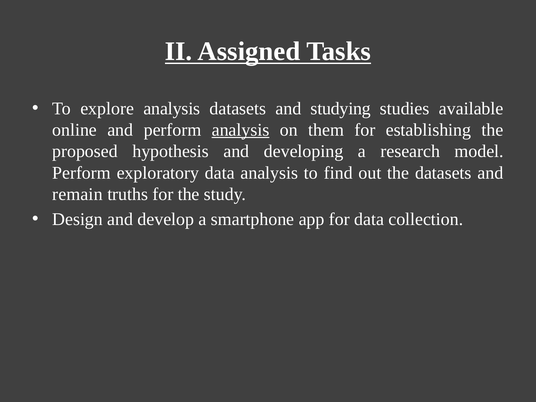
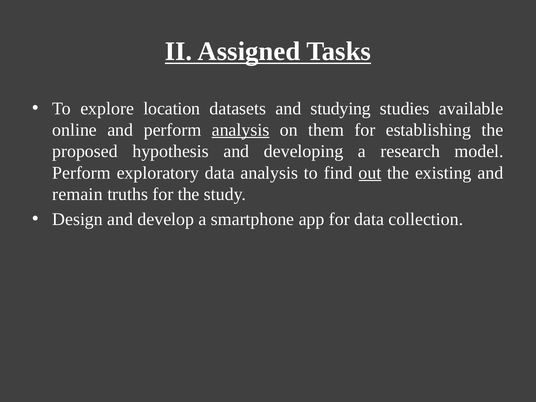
explore analysis: analysis -> location (172, 108)
out underline: none -> present (370, 173)
the datasets: datasets -> existing (443, 173)
